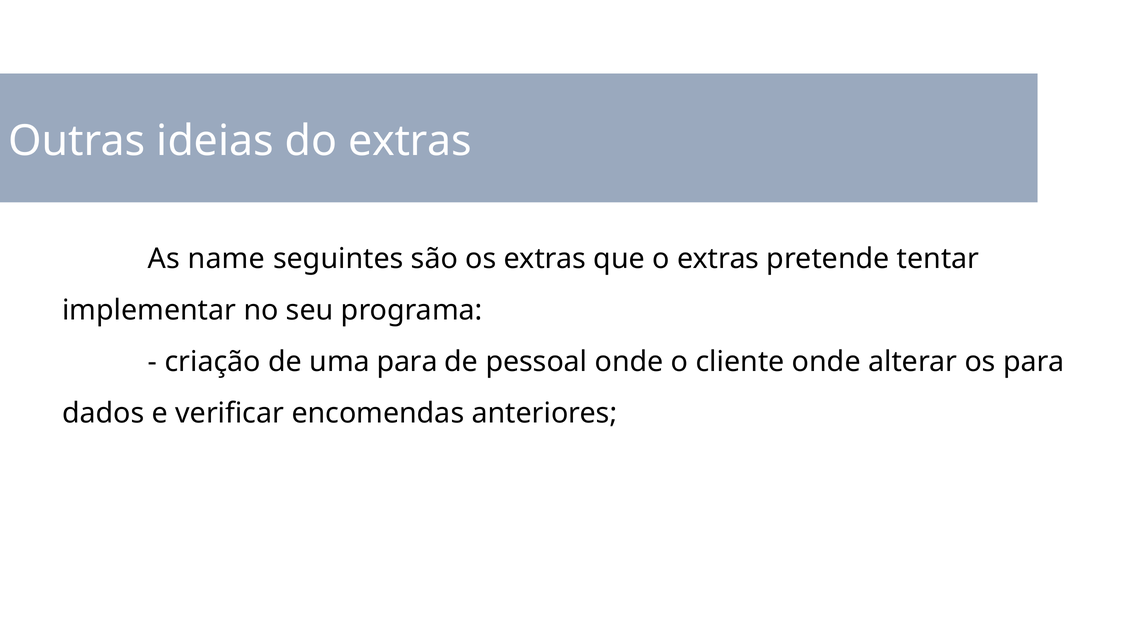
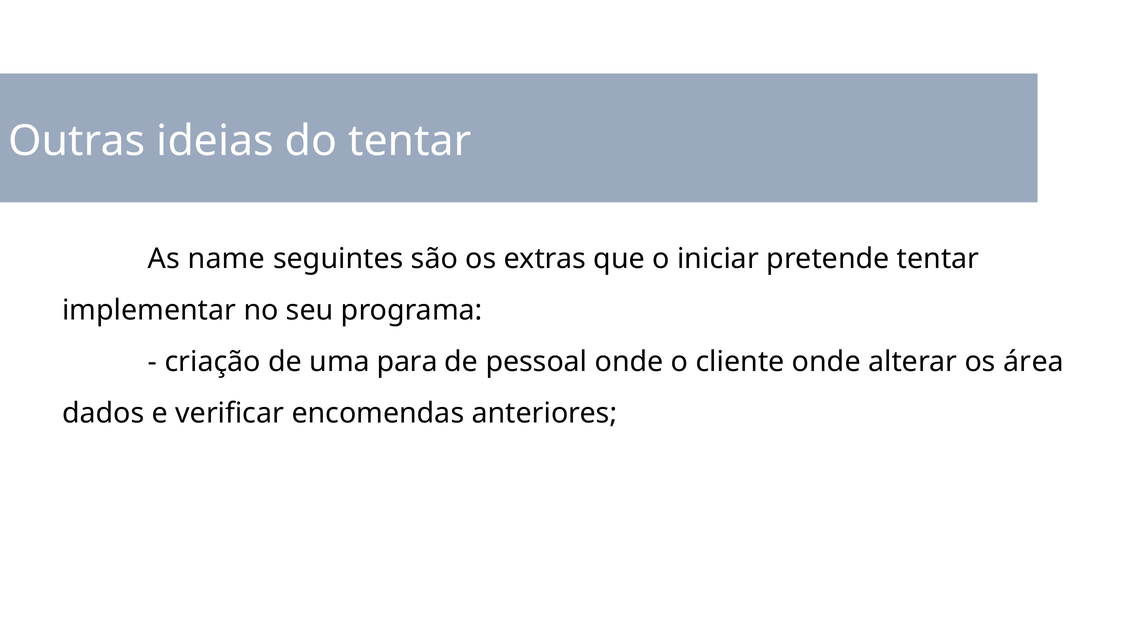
do extras: extras -> tentar (410, 141)
o extras: extras -> iniciar (718, 259)
os para: para -> área (1034, 362)
